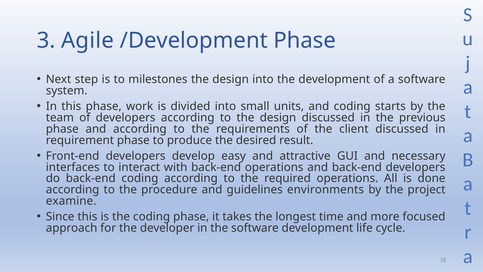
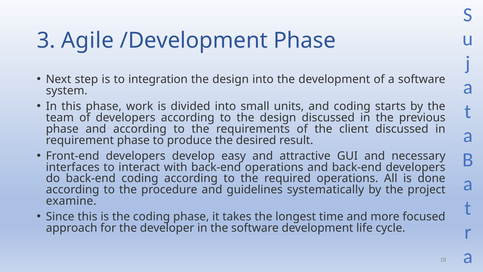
milestones: milestones -> integration (158, 79)
environments: environments -> systematically (326, 189)
